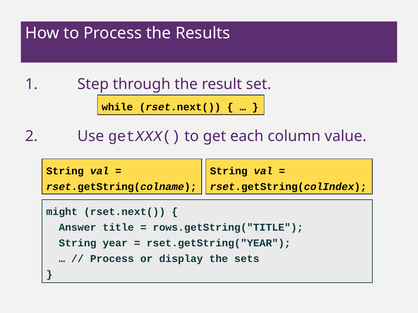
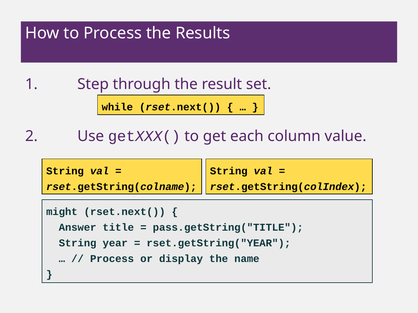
rows.getString("TITLE: rows.getString("TITLE -> pass.getString("TITLE (228, 228)
sets: sets -> name (247, 259)
